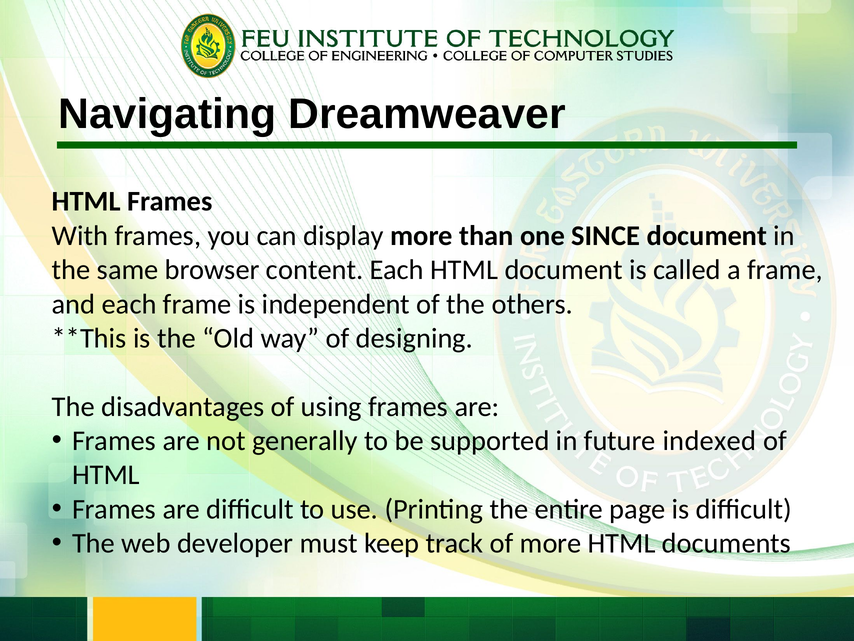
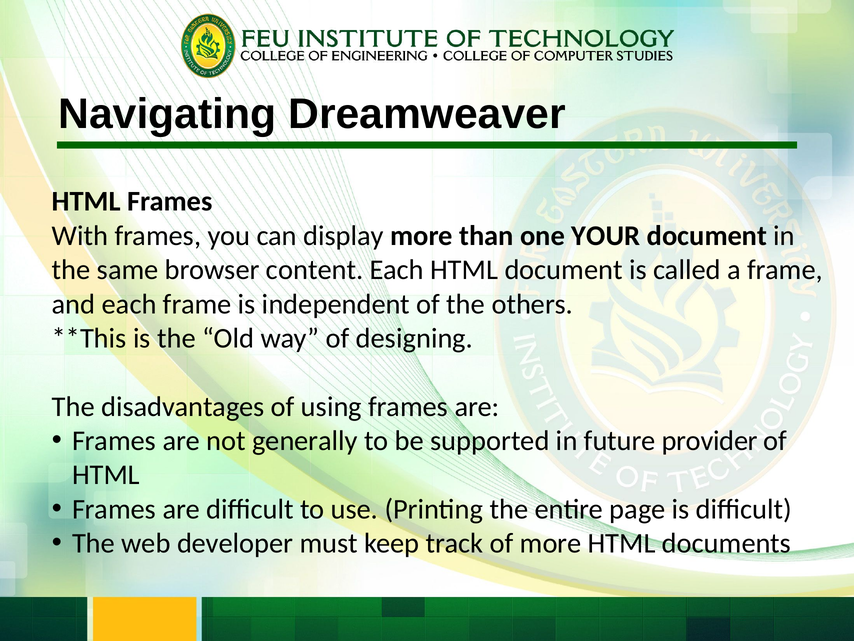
SINCE: SINCE -> YOUR (606, 236)
indexed: indexed -> provider (710, 440)
